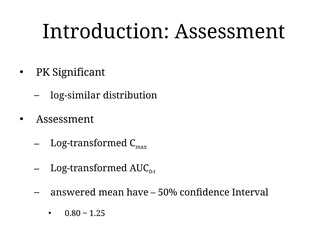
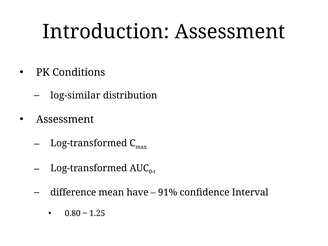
Significant: Significant -> Conditions (79, 72)
answered: answered -> difference (73, 192)
50%: 50% -> 91% (168, 192)
